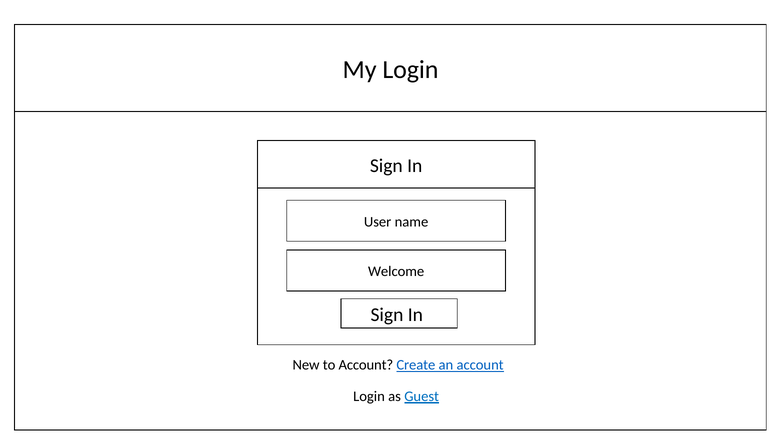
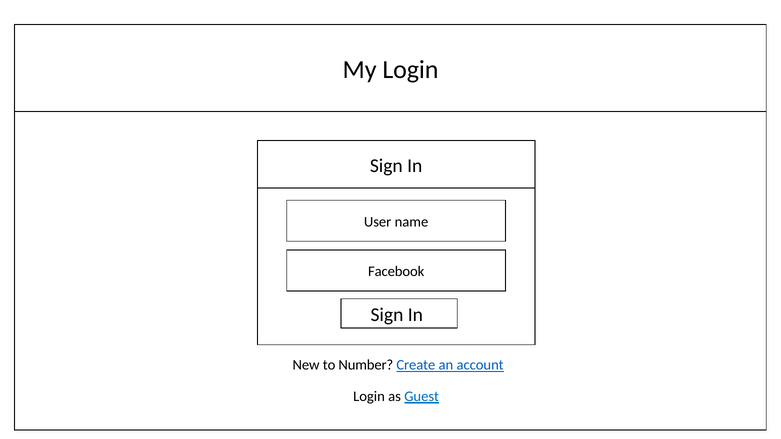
Welcome: Welcome -> Facebook (396, 272)
to Account: Account -> Number (366, 365)
